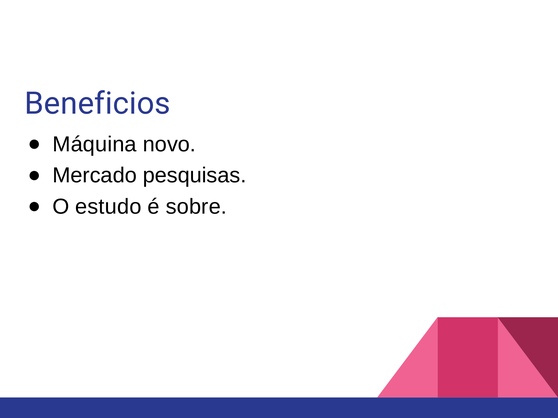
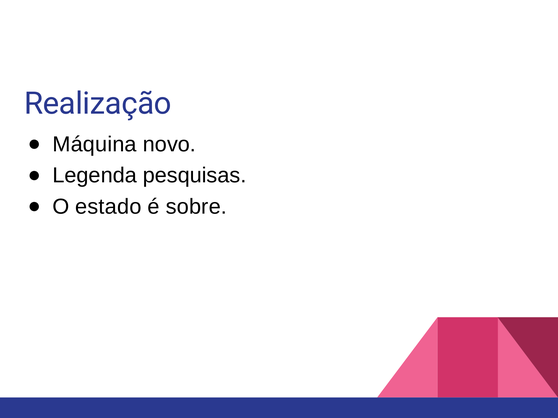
Beneficios: Beneficios -> Realização (98, 104)
Mercado: Mercado -> Legenda (95, 176)
estudo: estudo -> estado (108, 207)
